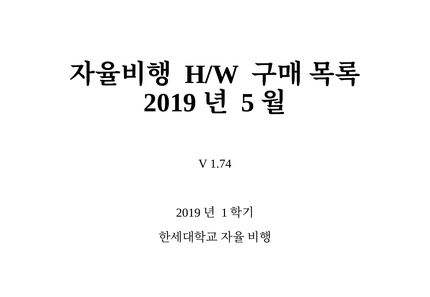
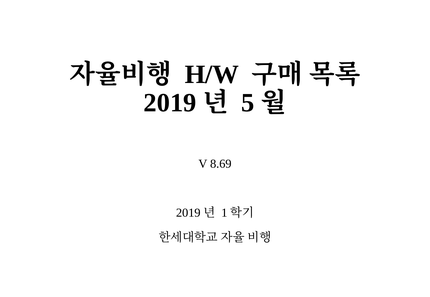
1.74: 1.74 -> 8.69 (221, 164)
